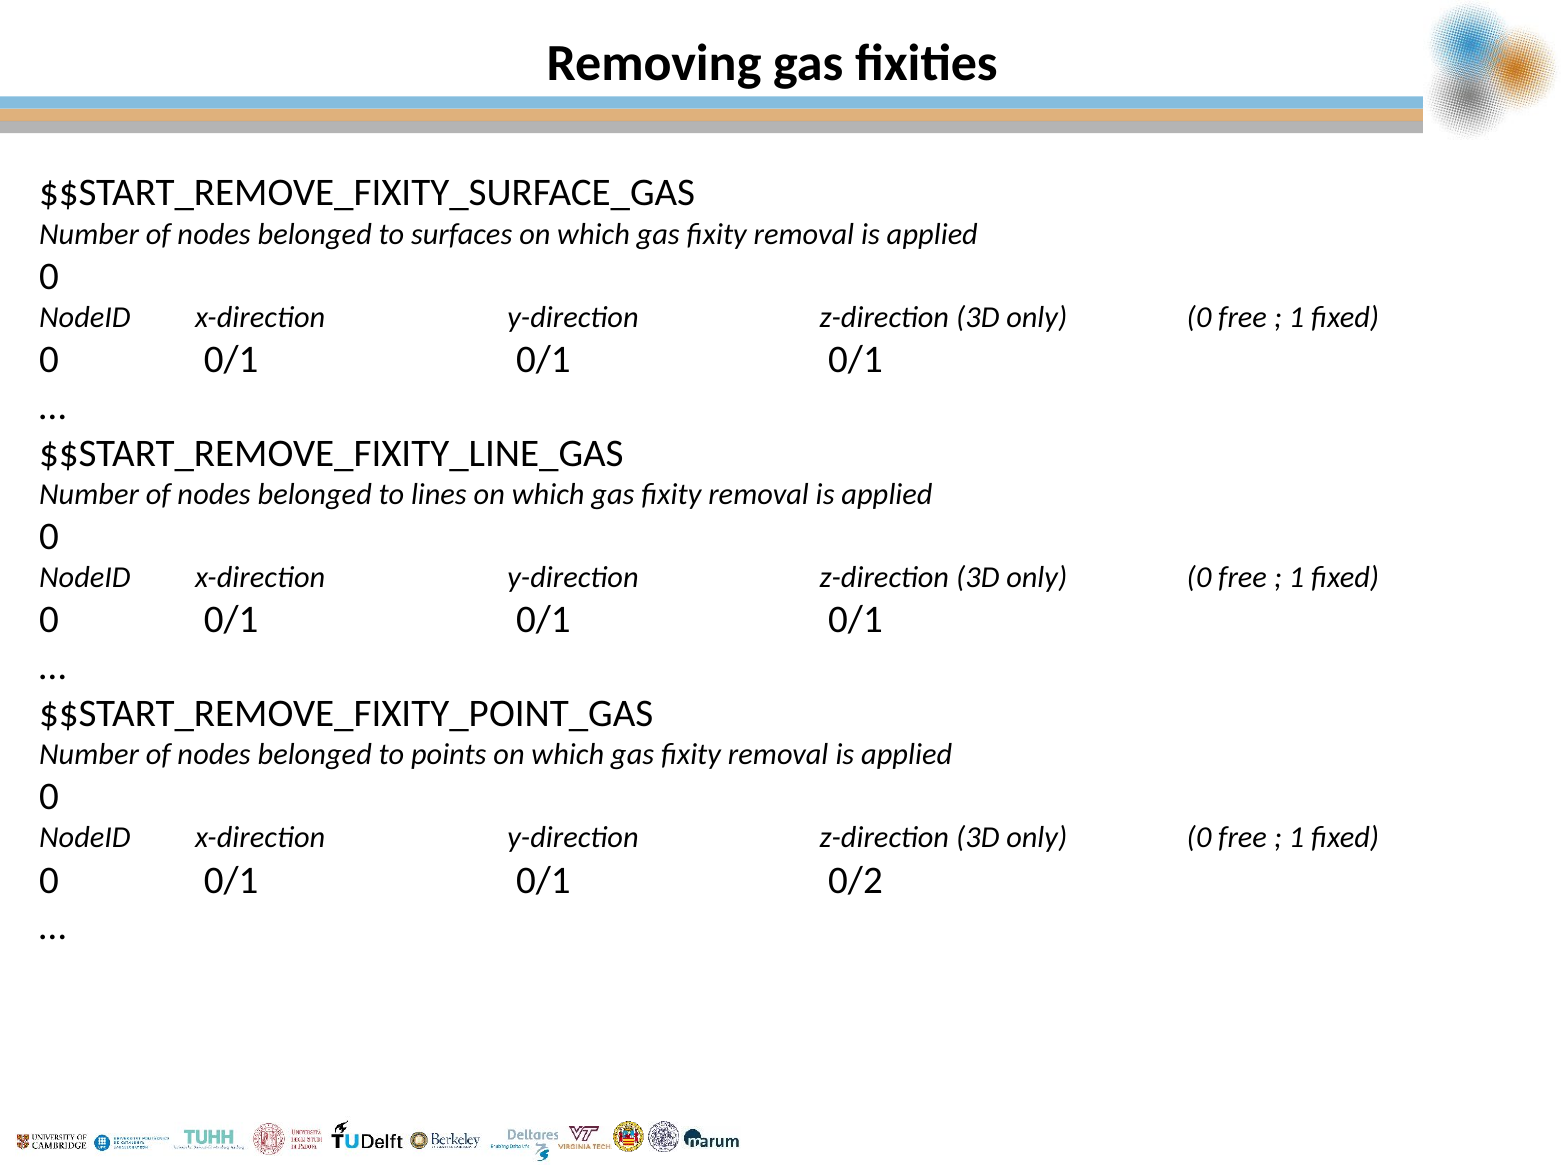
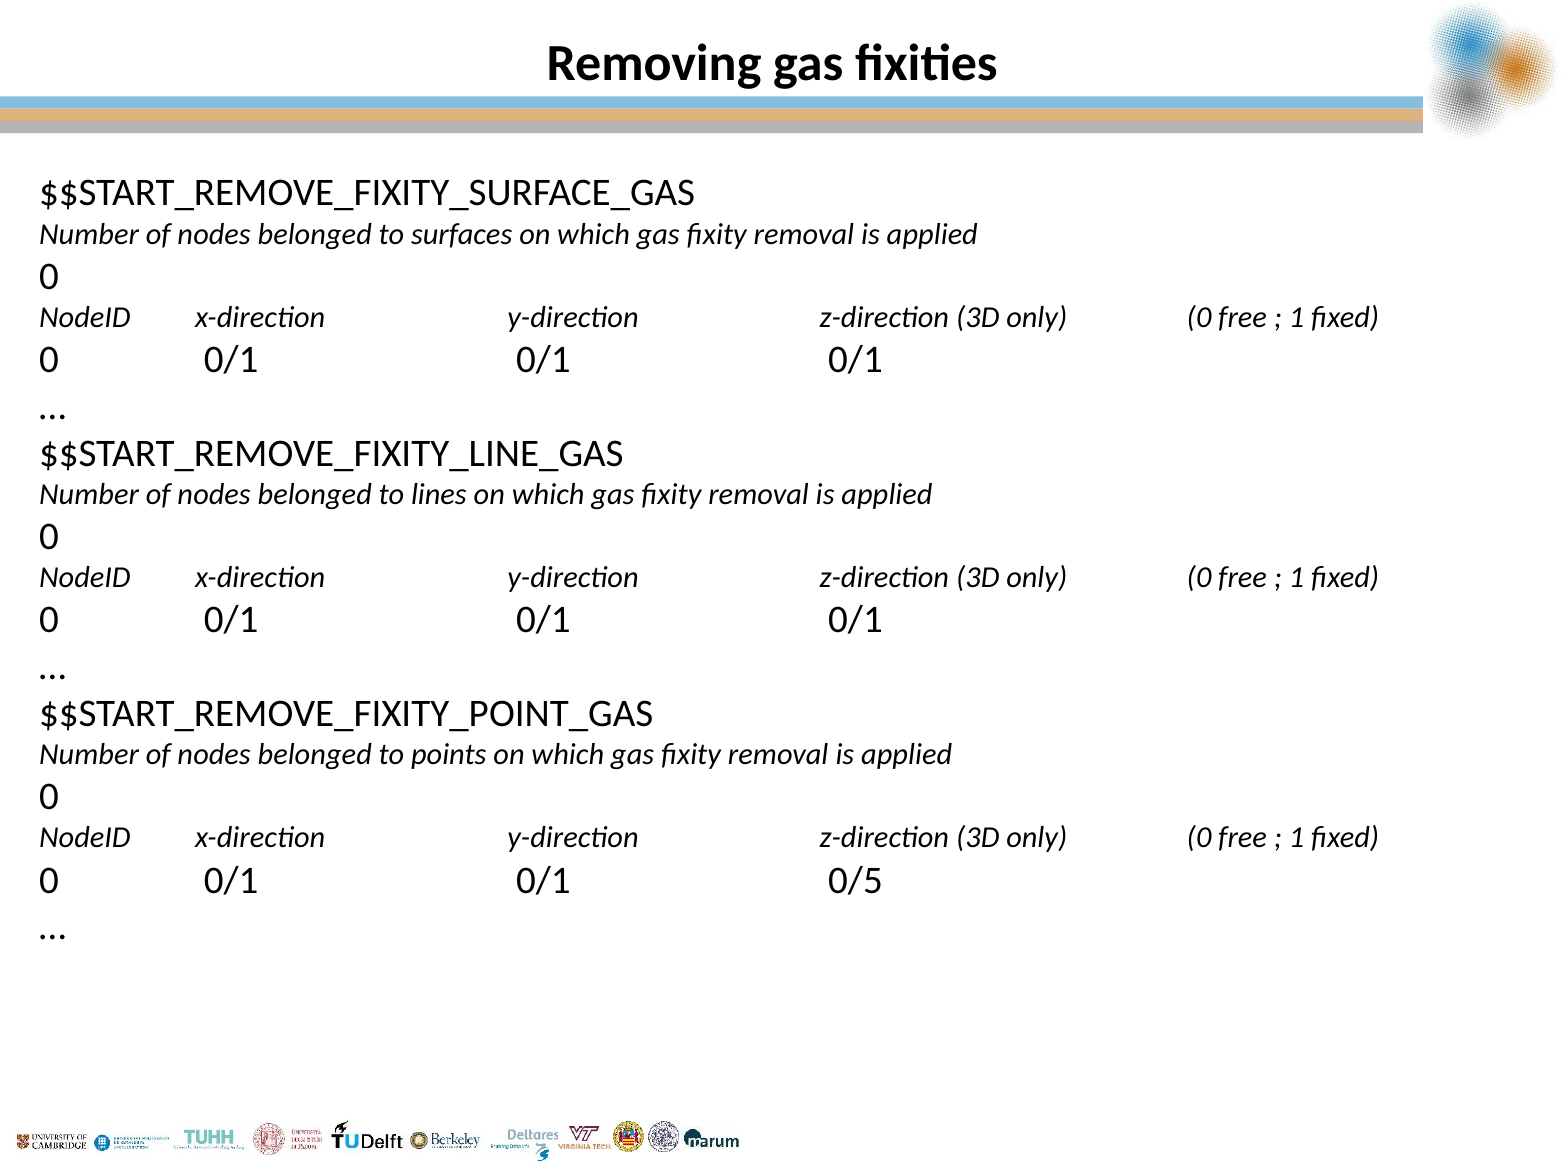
0/2: 0/2 -> 0/5 (856, 880)
